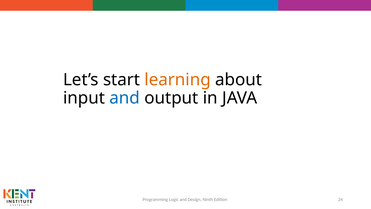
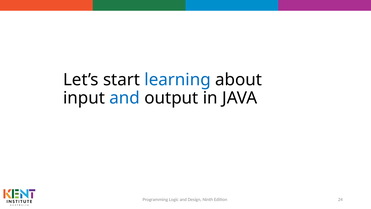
learning colour: orange -> blue (178, 80)
